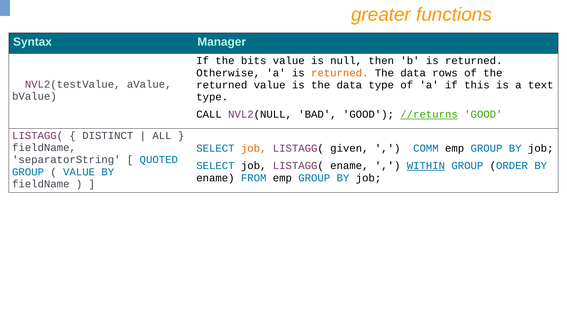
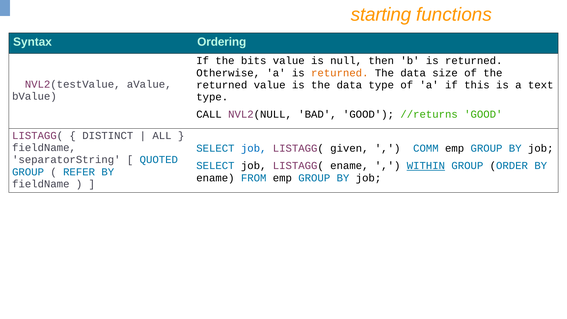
greater: greater -> starting (381, 15)
Manager: Manager -> Ordering (222, 42)
rows: rows -> size (445, 73)
//returns underline: present -> none (429, 114)
job colour: orange -> blue (254, 148)
VALUE: VALUE -> REFER (79, 172)
